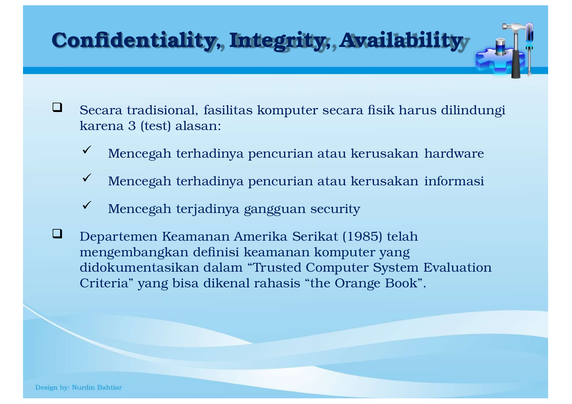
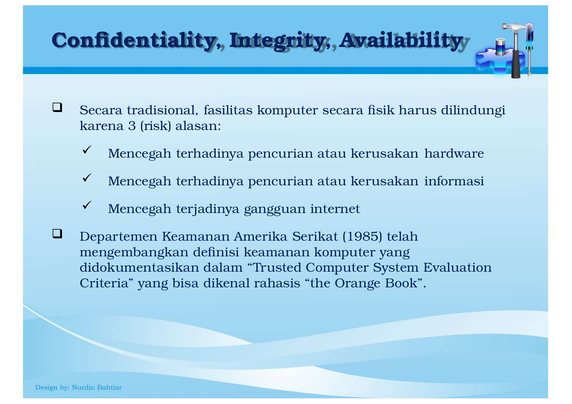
test: test -> risk (156, 126)
security: security -> internet (335, 209)
